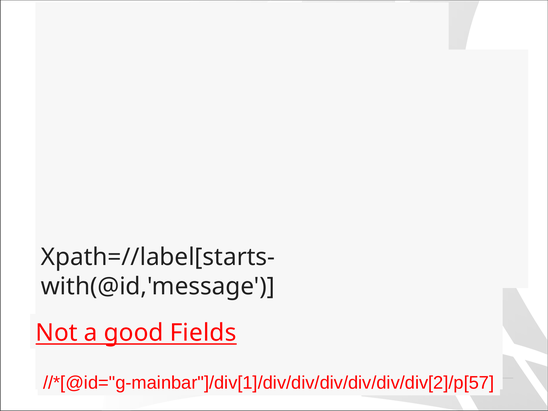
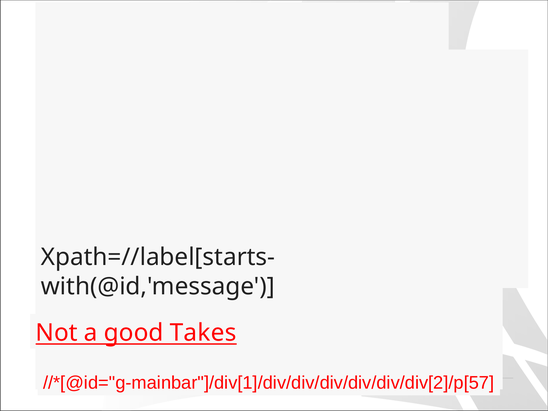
Fields: Fields -> Takes (203, 333)
